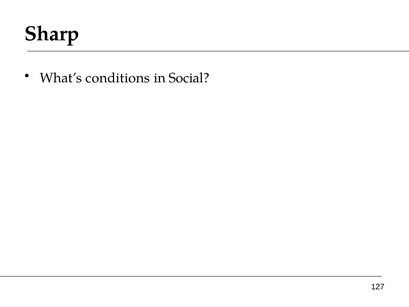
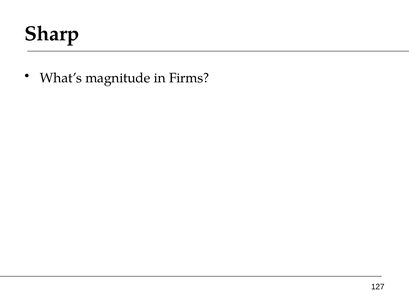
conditions: conditions -> magnitude (118, 78)
Social: Social -> Firms (189, 78)
